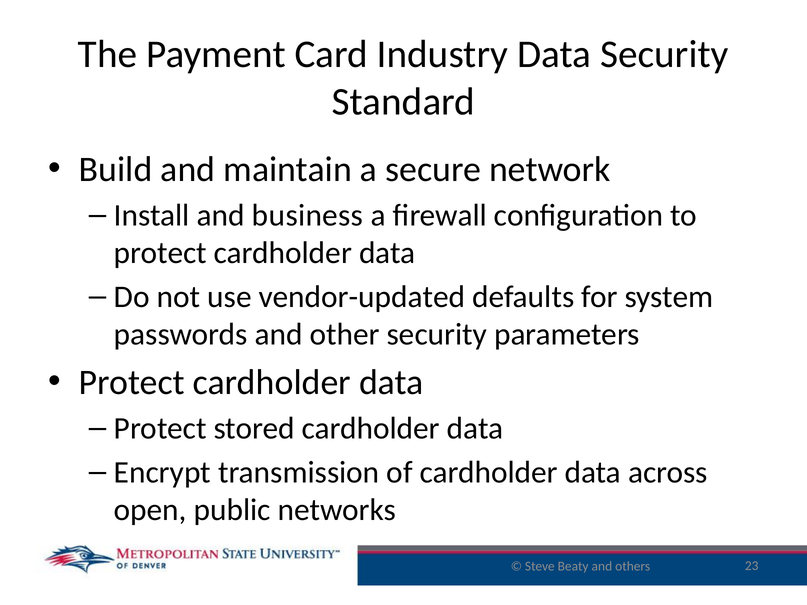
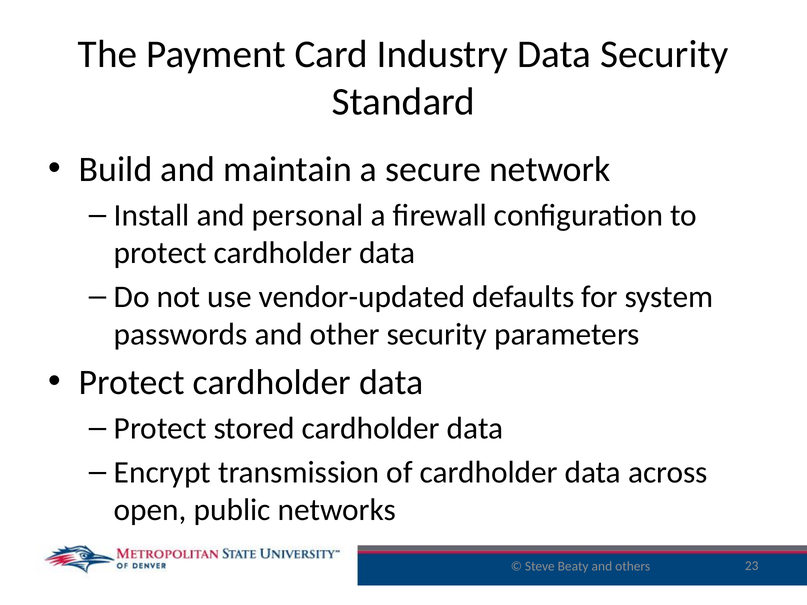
business: business -> personal (308, 216)
